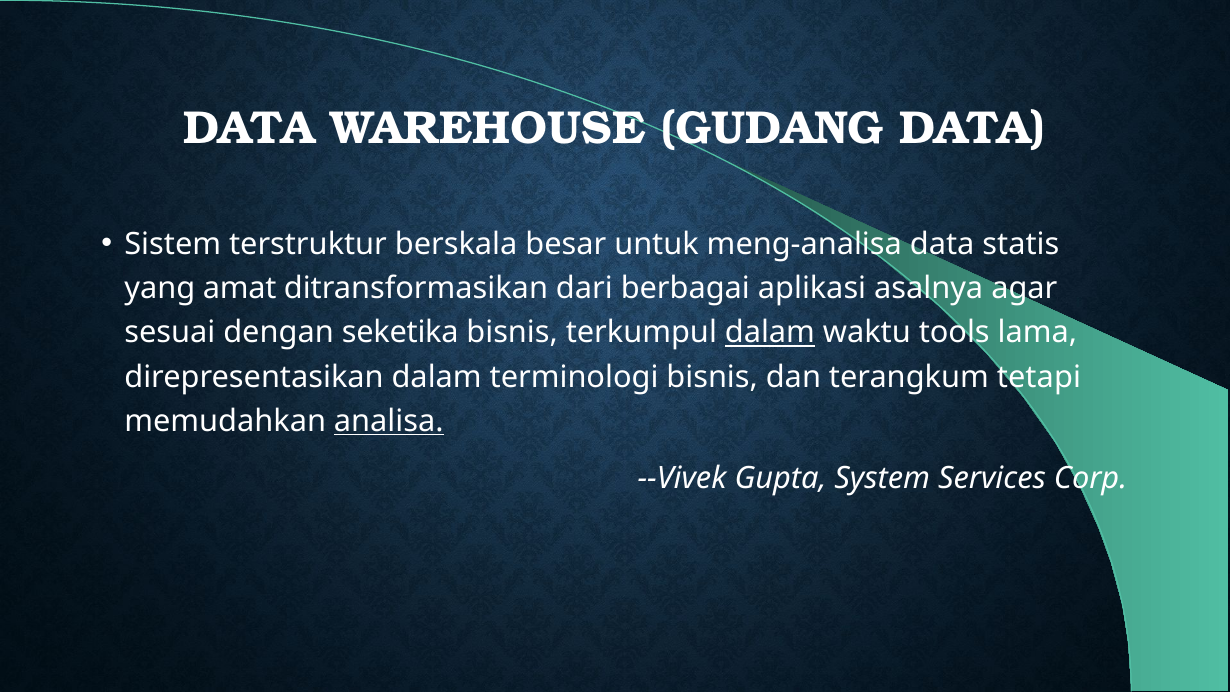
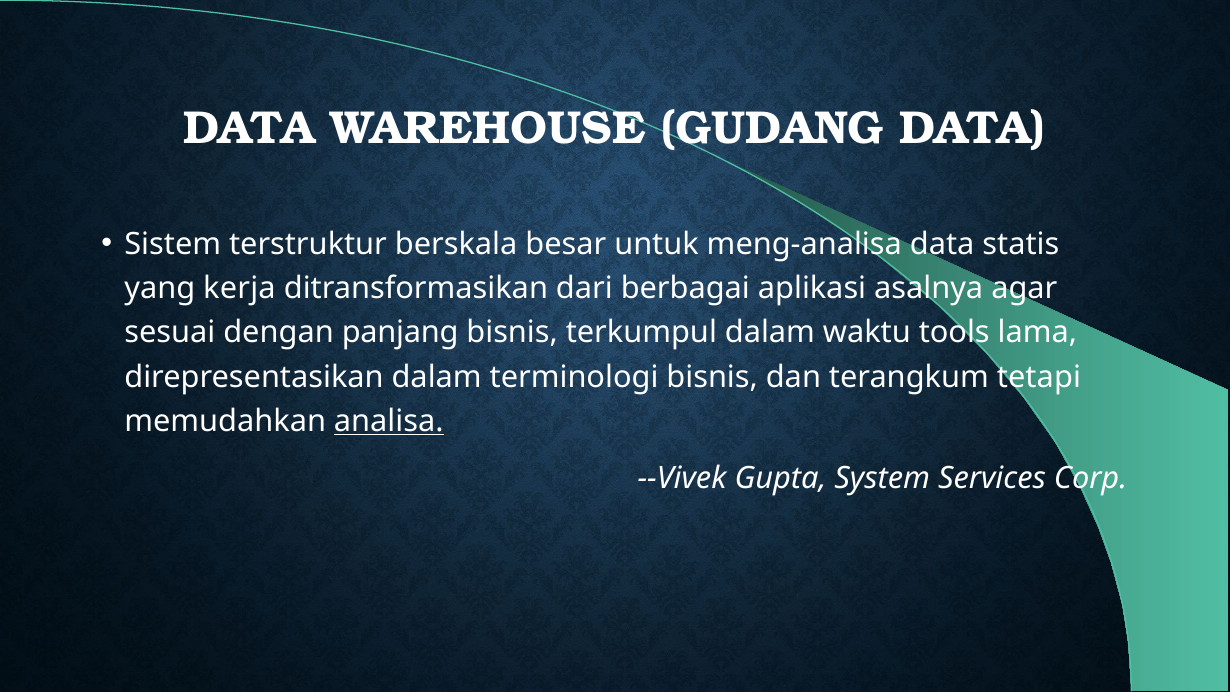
amat: amat -> kerja (239, 288)
seketika: seketika -> panjang (400, 333)
dalam underline: present -> none (770, 333)
